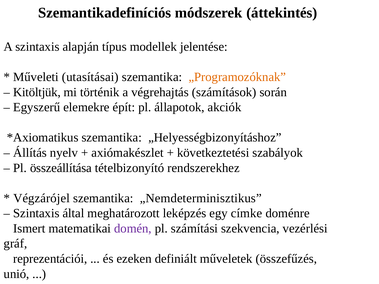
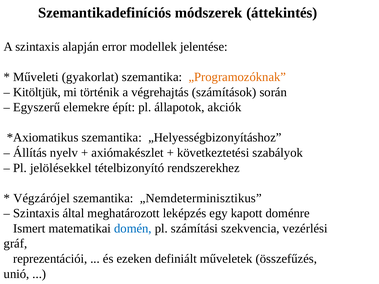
típus: típus -> error (114, 47)
utasításai: utasításai -> gyakorlat (90, 77)
összeállítása: összeállítása -> jelölésekkel (61, 168)
címke: címke -> kapott (247, 213)
domén colour: purple -> blue (133, 229)
